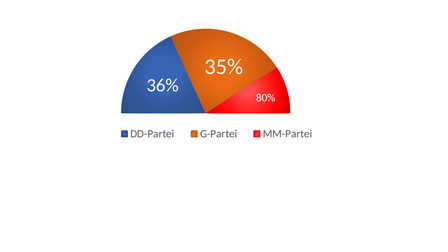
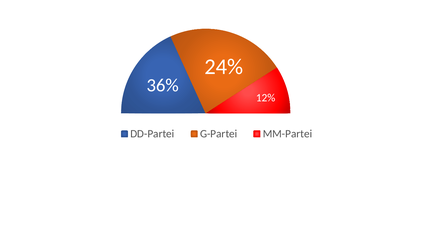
35%: 35% -> 24% (224, 67)
80%: 80% -> 12% (266, 98)
